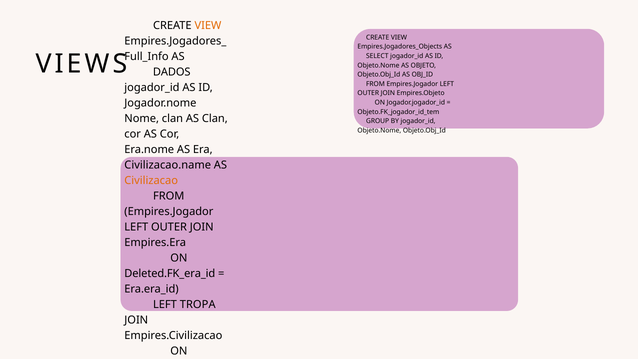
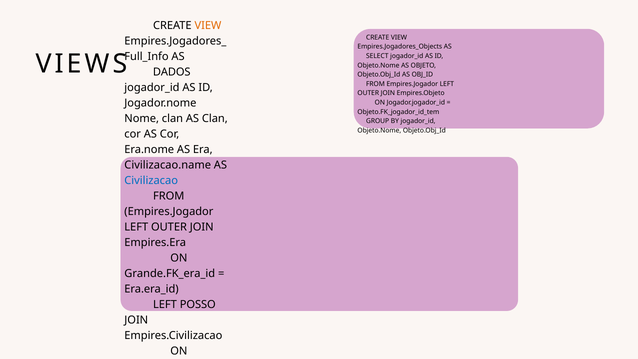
Civilizacao colour: orange -> blue (151, 180)
Deleted.FK_era_id: Deleted.FK_era_id -> Grande.FK_era_id (170, 273)
TROPA: TROPA -> POSSO (198, 304)
